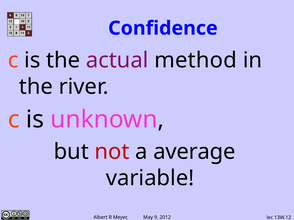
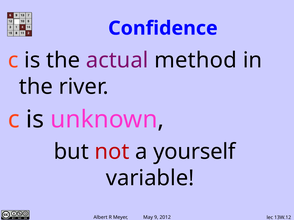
average: average -> yourself (194, 152)
